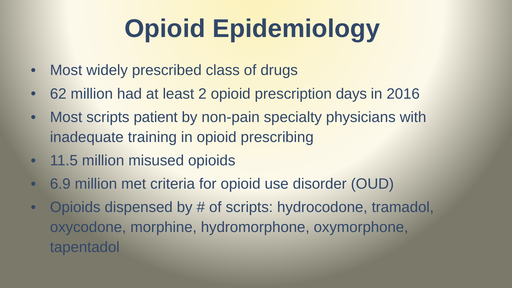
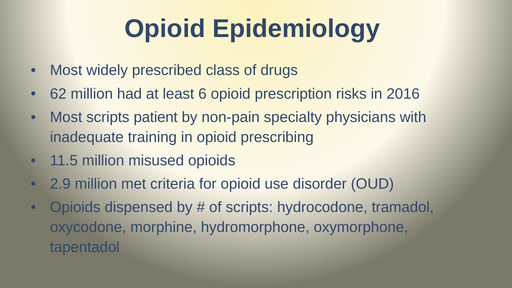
2: 2 -> 6 (202, 94)
days: days -> risks (351, 94)
6.9: 6.9 -> 2.9 (60, 184)
